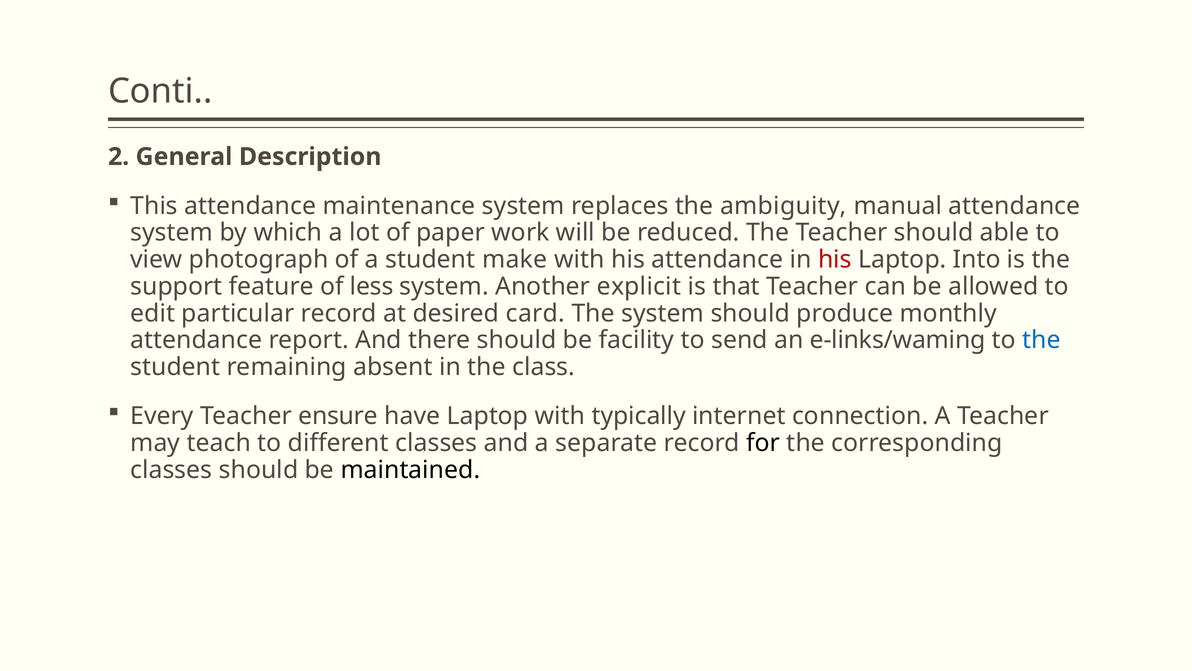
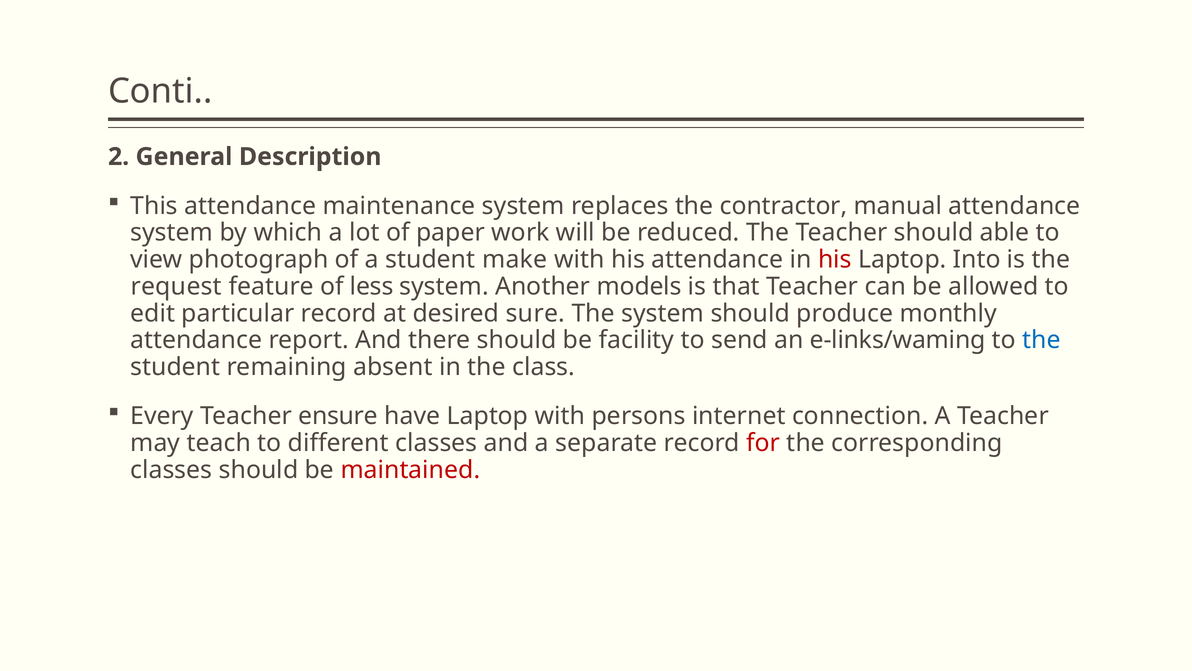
ambiguity: ambiguity -> contractor (784, 206)
support: support -> request (176, 286)
explicit: explicit -> models (639, 286)
card: card -> sure (535, 313)
typically: typically -> persons (639, 416)
for colour: black -> red (763, 443)
maintained colour: black -> red (410, 470)
